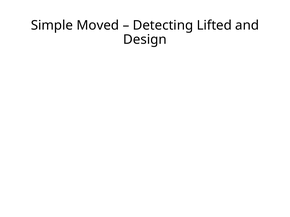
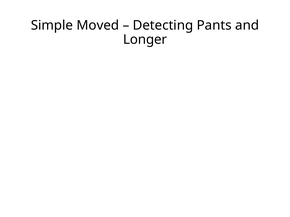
Lifted: Lifted -> Pants (214, 25)
Design: Design -> Longer (145, 40)
